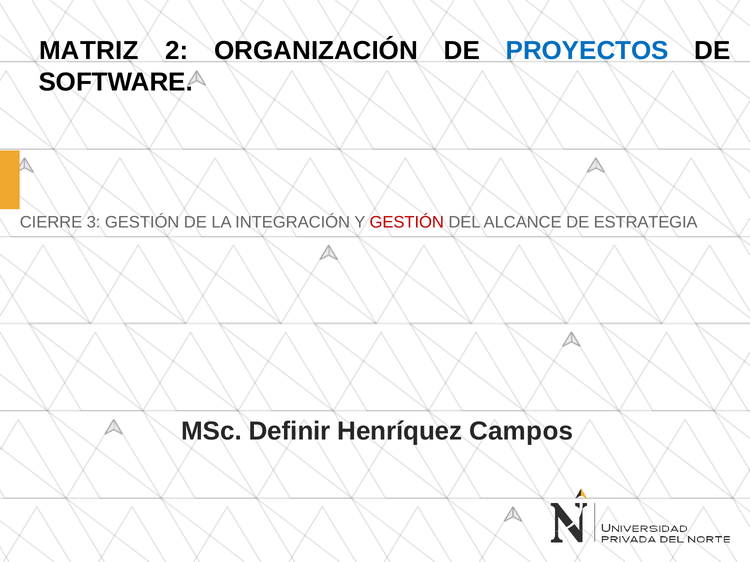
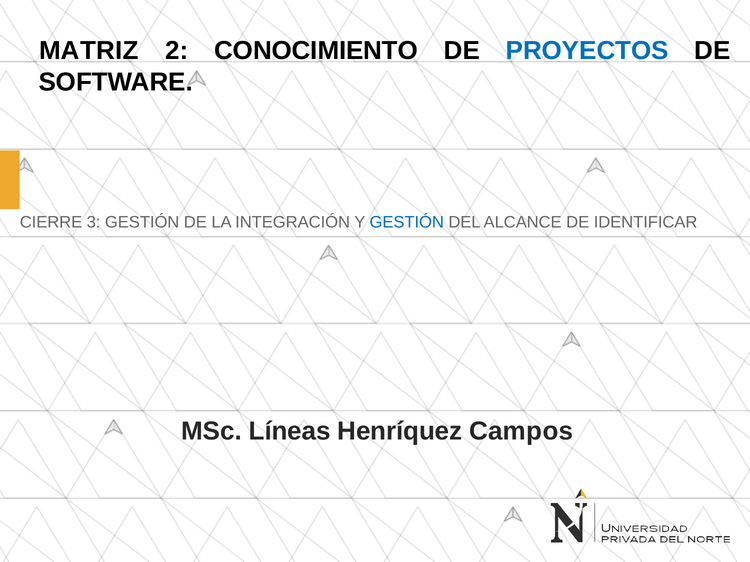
ORGANIZACIÓN: ORGANIZACIÓN -> CONOCIMIENTO (316, 51)
GESTIÓN colour: red -> blue (407, 222)
ESTRATEGIA: ESTRATEGIA -> IDENTIFICAR (646, 222)
Definir: Definir -> Líneas (290, 432)
